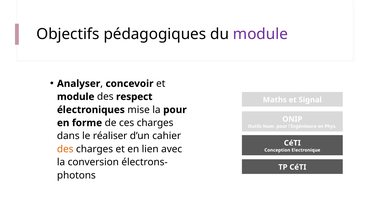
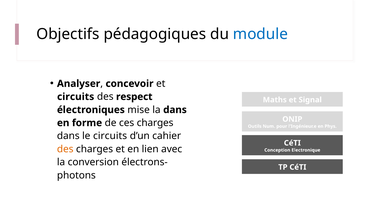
module colour: purple -> blue (260, 34)
module: module -> circuits (76, 97)
la pour: pour -> dans (175, 110)
le réaliser: réaliser -> circuits (110, 136)
